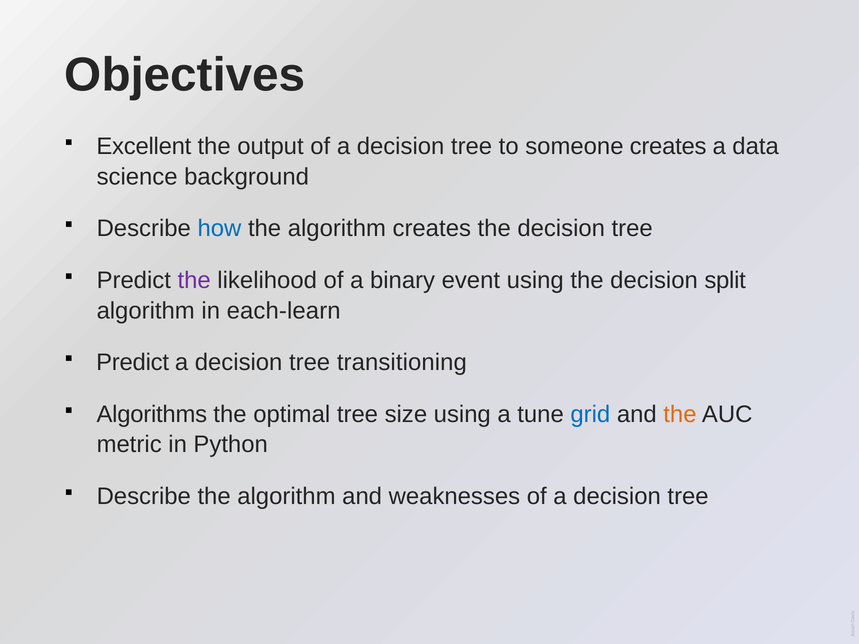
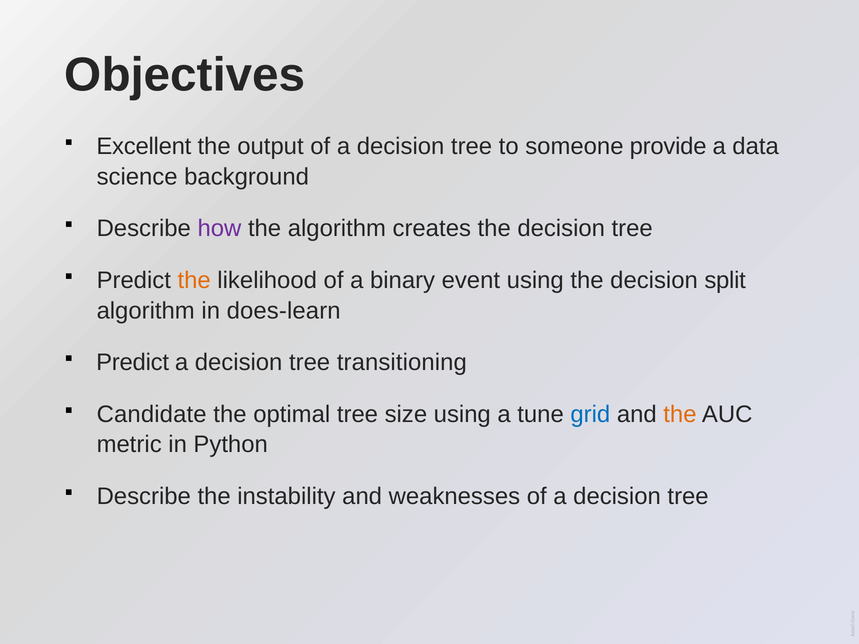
someone creates: creates -> provide (668, 147)
how colour: blue -> purple (219, 229)
the colour: purple -> orange (194, 280)
each-learn: each-learn -> does-learn (284, 311)
Algorithms: Algorithms -> Candidate (152, 414)
Describe the algorithm: algorithm -> instability (286, 497)
